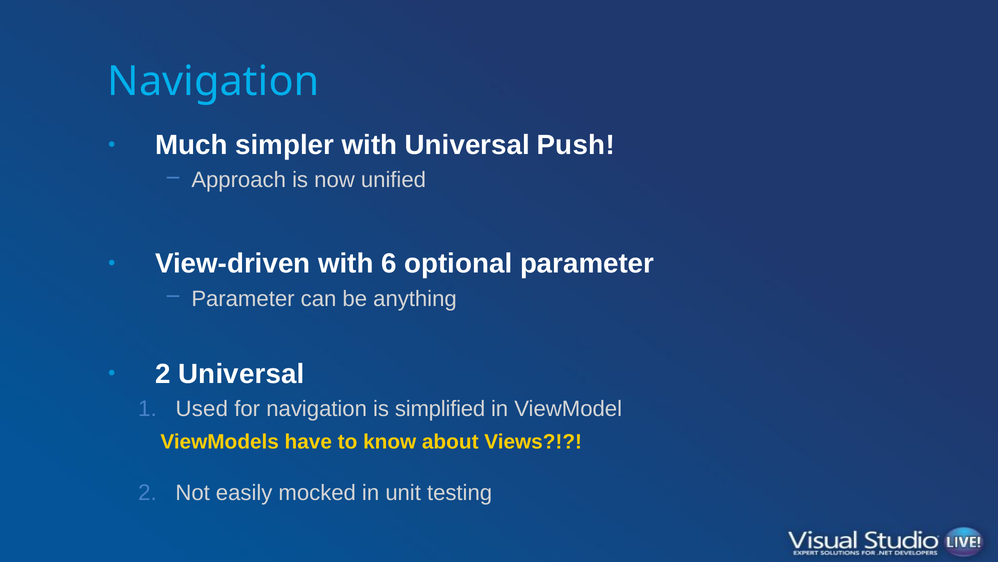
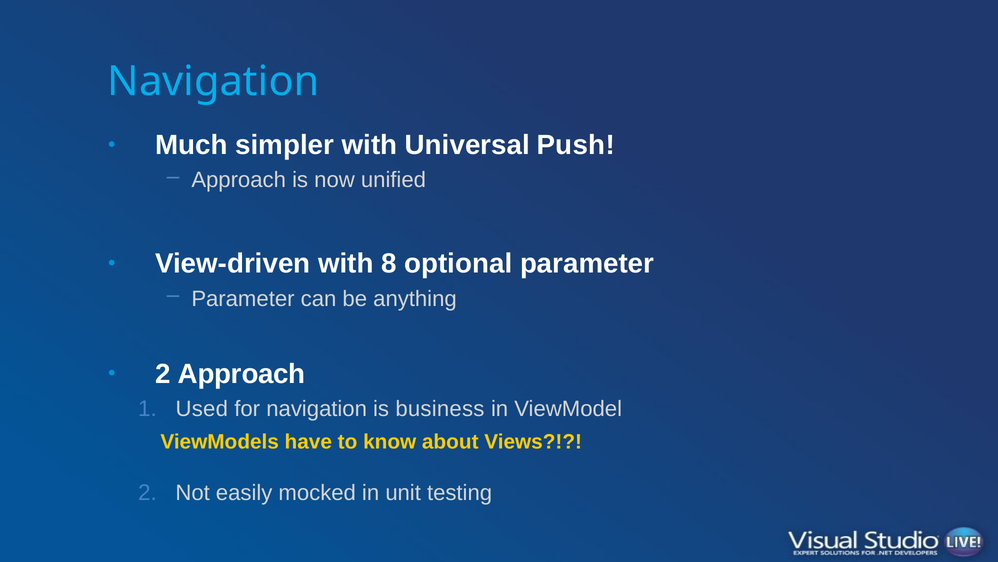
6: 6 -> 8 (389, 263)
2 Universal: Universal -> Approach (242, 373)
simplified: simplified -> business (440, 408)
